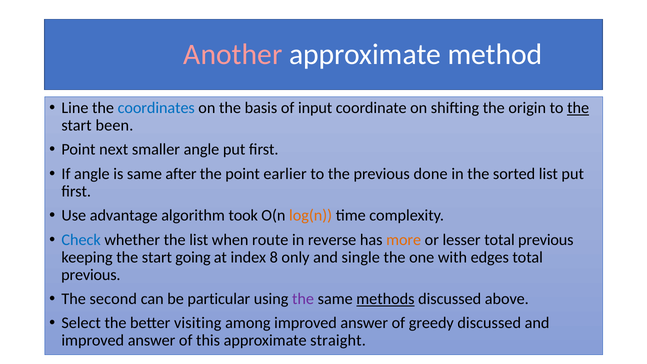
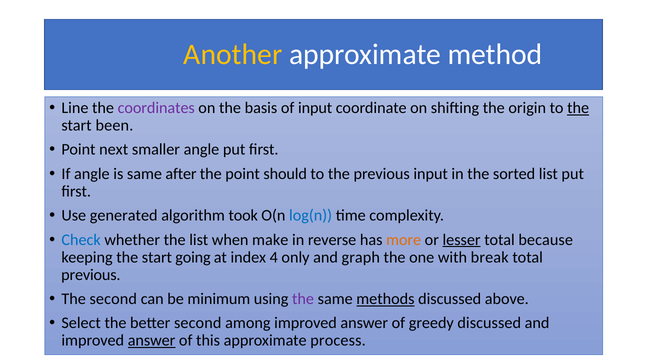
Another colour: pink -> yellow (233, 54)
coordinates colour: blue -> purple (156, 108)
earlier: earlier -> should (285, 174)
previous done: done -> input (431, 174)
advantage: advantage -> generated (124, 215)
log(n colour: orange -> blue (311, 215)
route: route -> make (270, 240)
lesser underline: none -> present (462, 240)
previous: previous -> because (546, 240)
8: 8 -> 4 (274, 257)
single: single -> graph (361, 257)
edges: edges -> break (490, 257)
particular: particular -> minimum (219, 299)
better visiting: visiting -> second (198, 323)
answer underline: none -> present (152, 340)
straight: straight -> process (338, 340)
